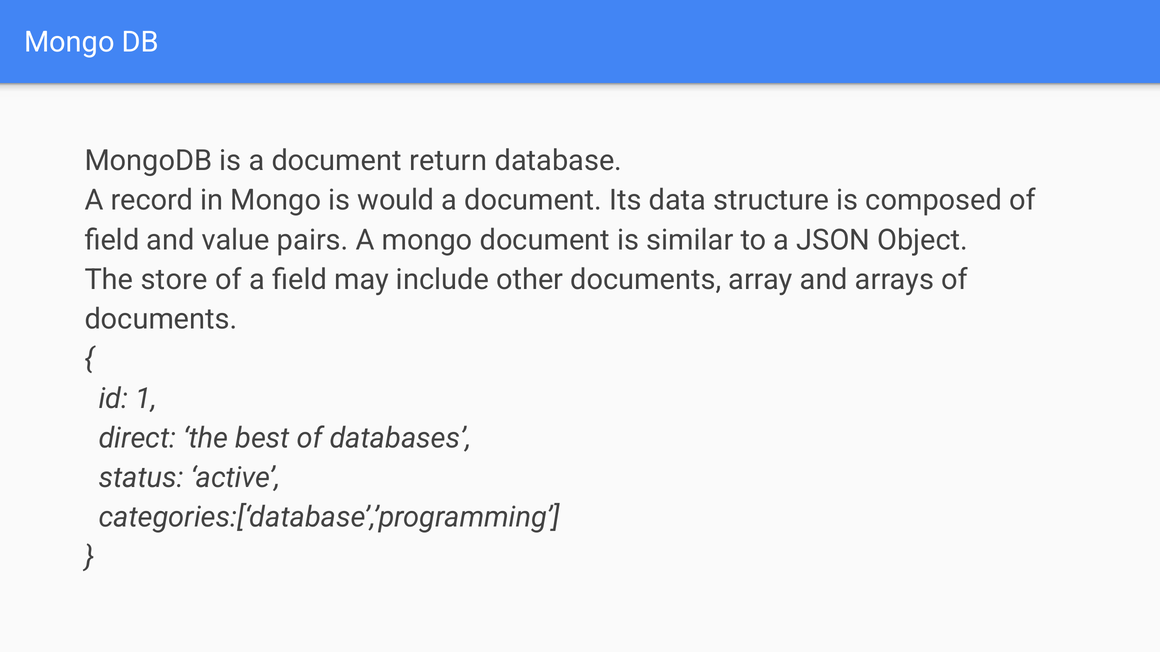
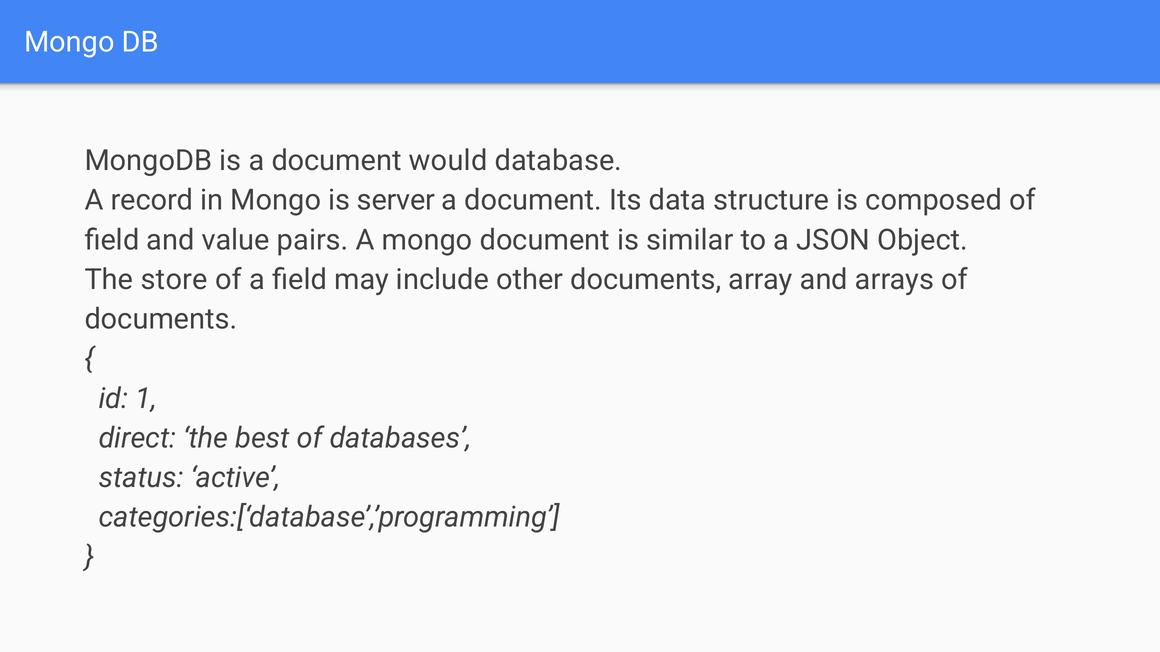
return: return -> would (448, 161)
would: would -> server (396, 201)
